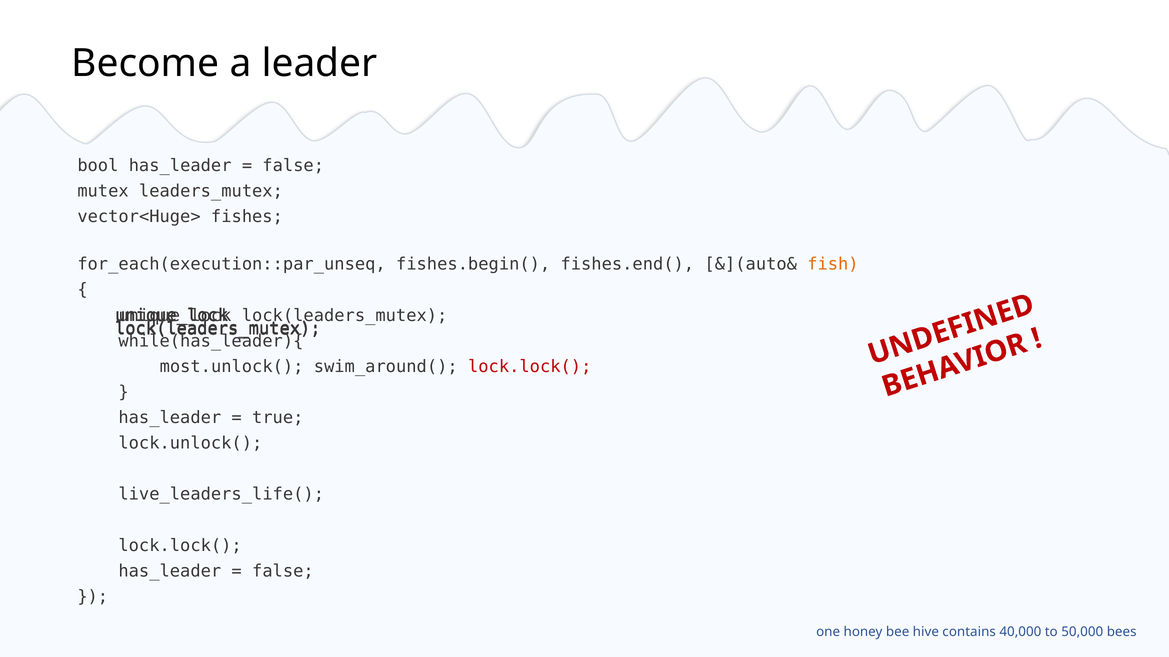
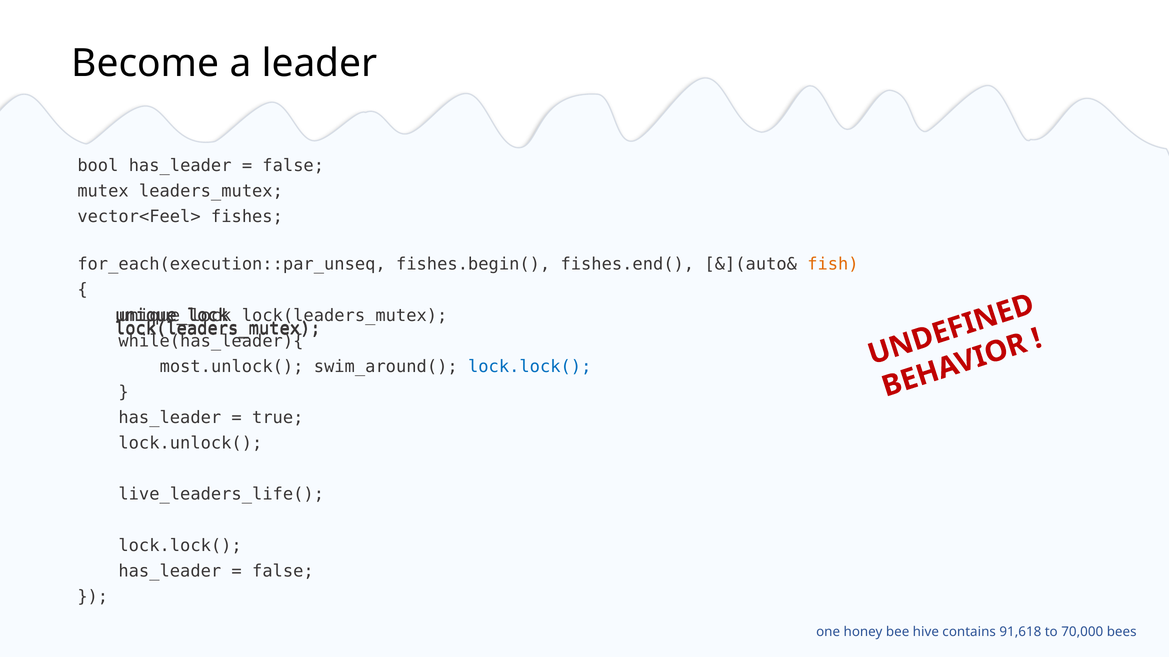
vector<Huge>: vector<Huge> -> vector<Feel> (139, 217)
lock.lock( colour: red -> blue (530, 367)
40,000: 40,000 -> 91,618 (1020, 632)
50,000: 50,000 -> 70,000 (1082, 632)
